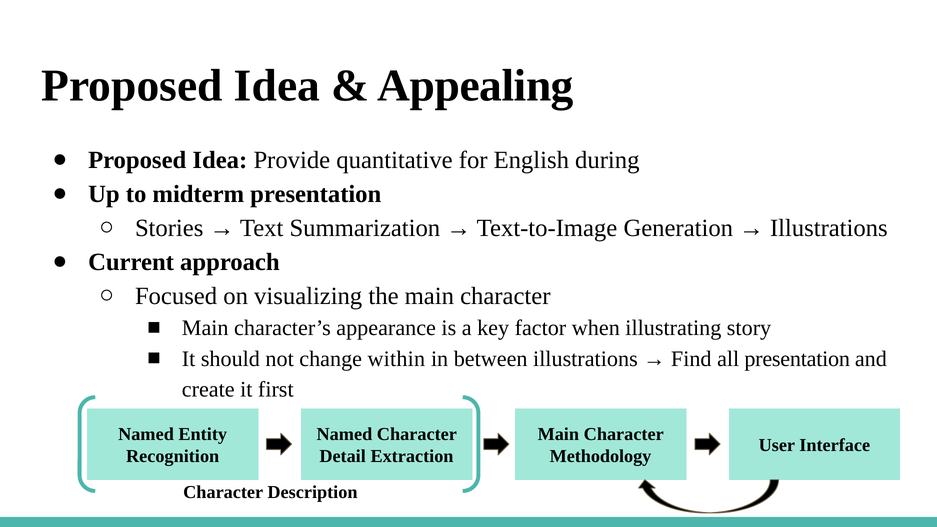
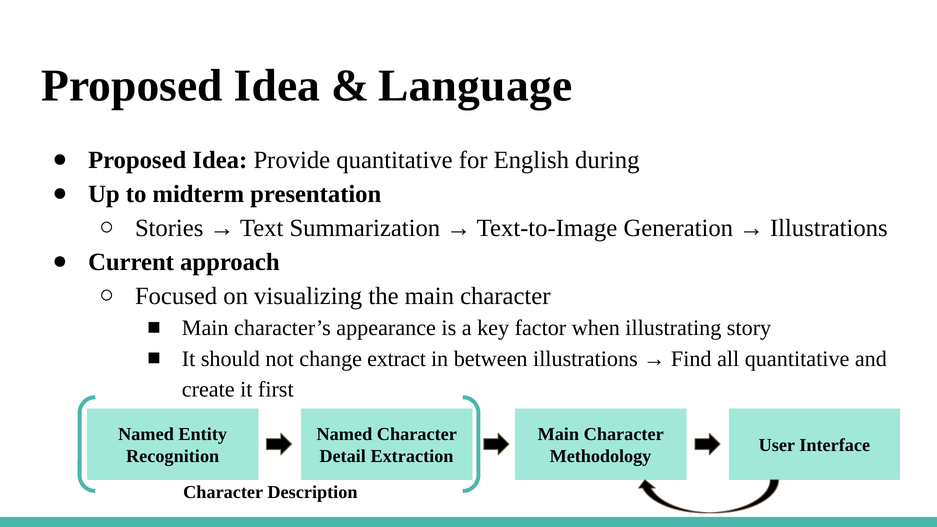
Appealing: Appealing -> Language (475, 85)
within: within -> extract (397, 359)
all presentation: presentation -> quantitative (797, 359)
